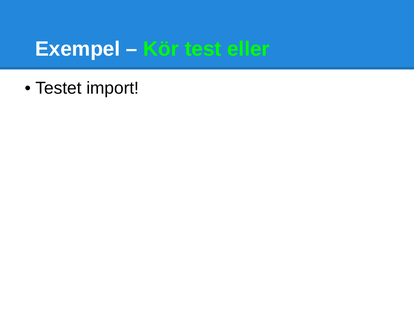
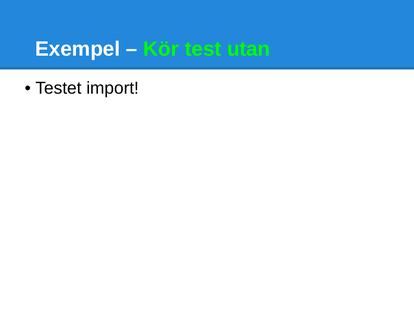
eller: eller -> utan (249, 49)
